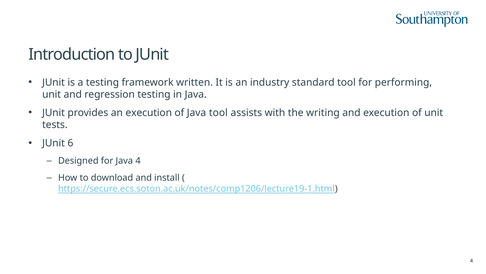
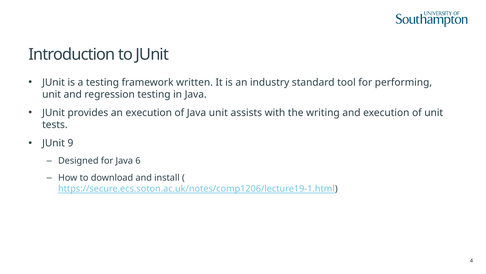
Java tool: tool -> unit (218, 113)
6: 6 -> 9 (70, 143)
Java 4: 4 -> 6 (138, 160)
